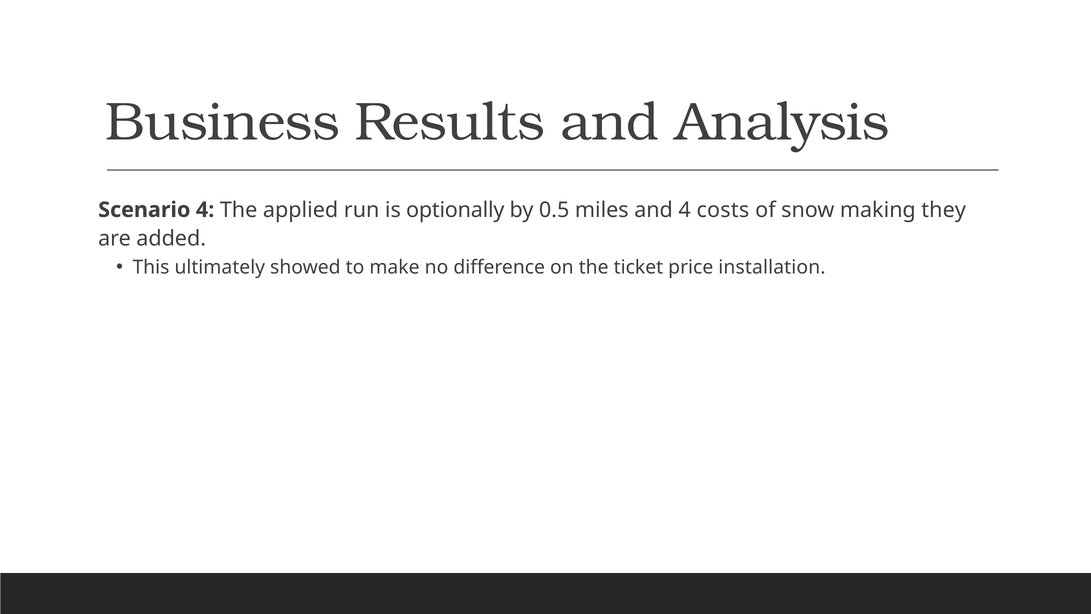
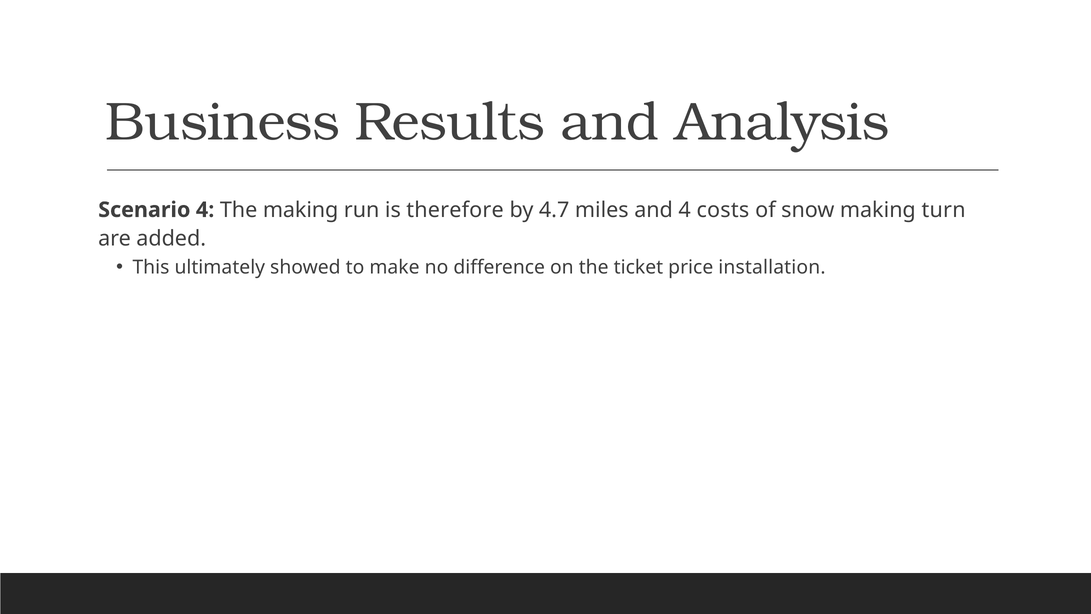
The applied: applied -> making (301, 210)
optionally: optionally -> therefore (455, 210)
0.5: 0.5 -> 4.7 (554, 210)
they: they -> turn (944, 210)
